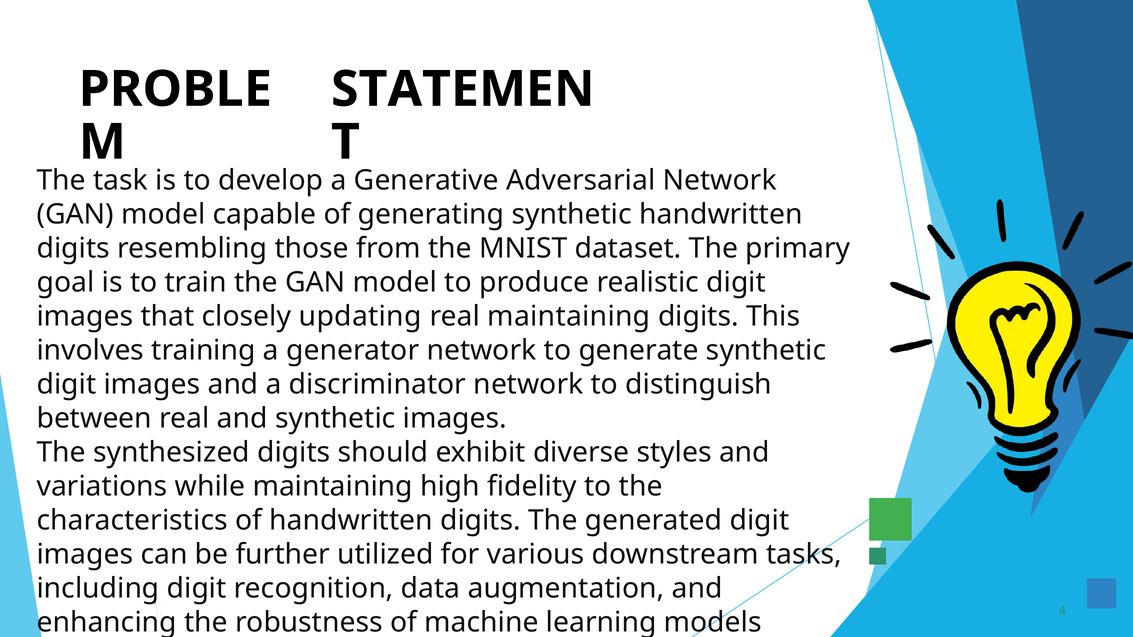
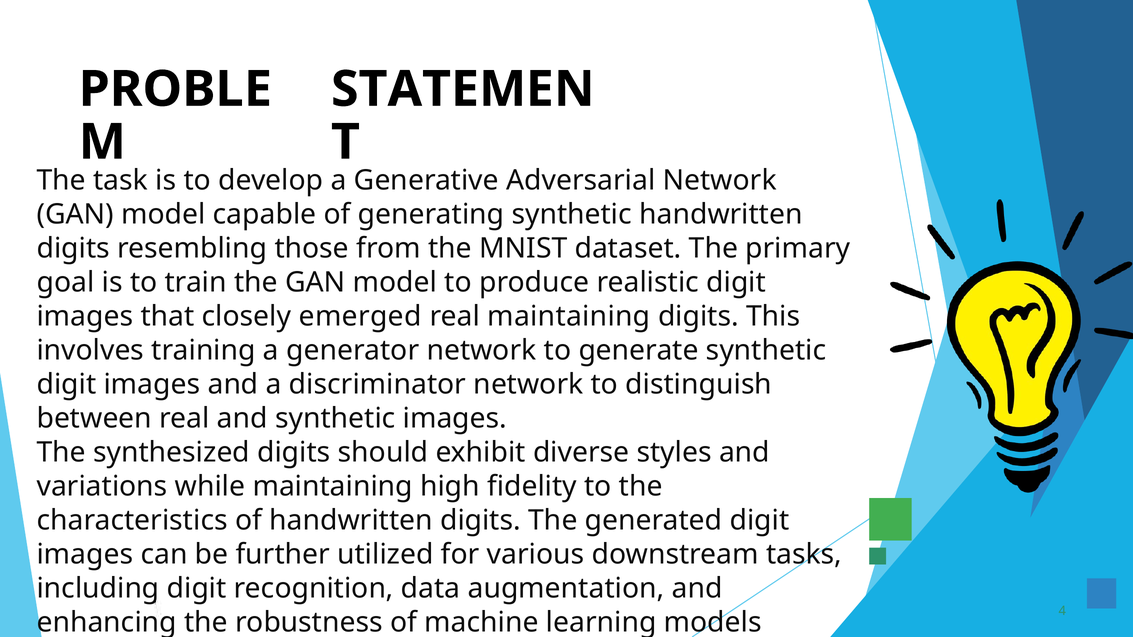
updating: updating -> emerged (360, 317)
